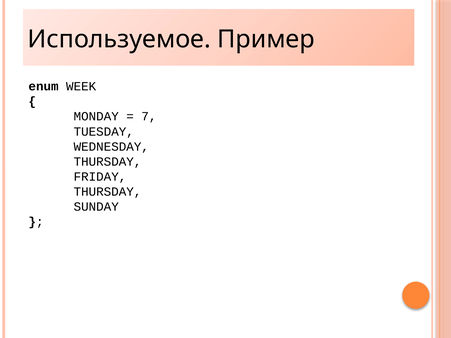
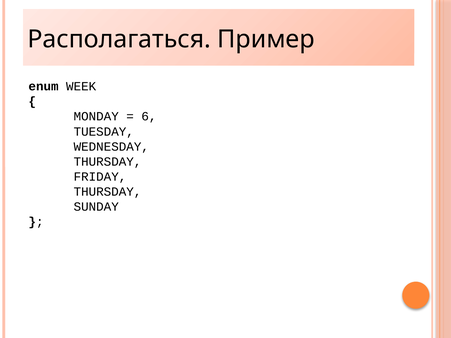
Используемое: Используемое -> Располагаться (119, 39)
7: 7 -> 6 (149, 117)
